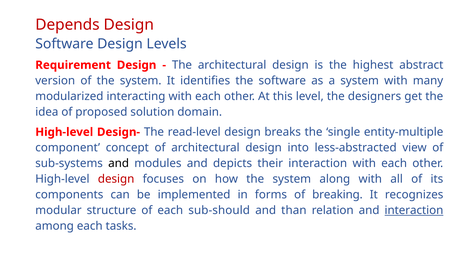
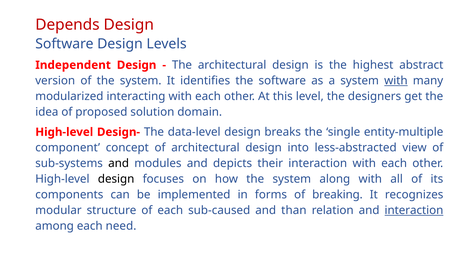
Requirement: Requirement -> Independent (73, 65)
with underline: none -> present (396, 81)
read-level: read-level -> data-level (194, 132)
design colour: red -> black (116, 179)
sub-should: sub-should -> sub-caused (219, 210)
tasks: tasks -> need (121, 226)
